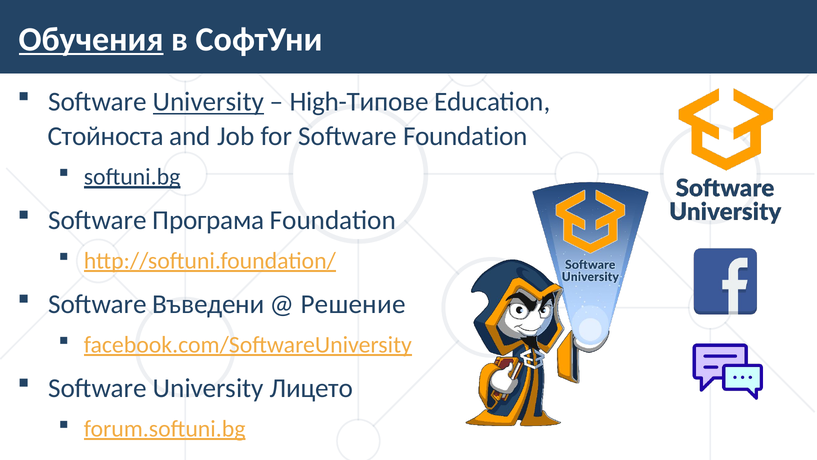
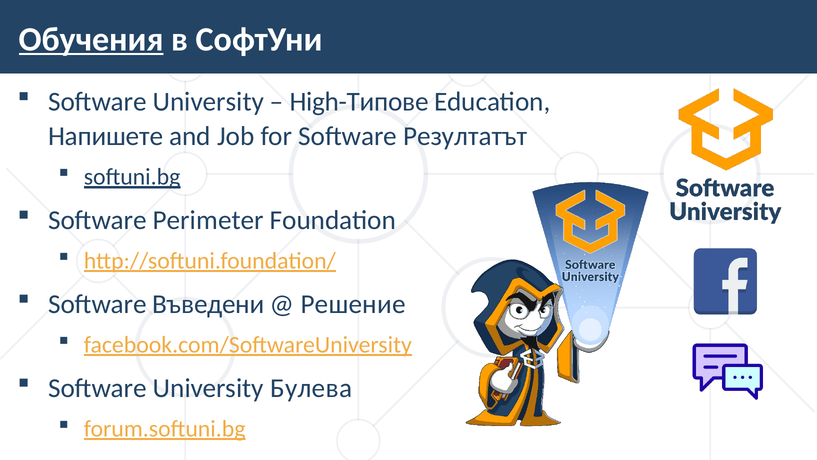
University underline: present -> none (208, 102)
Стойноста: Стойноста -> Напишете (106, 136)
Software Foundation: Foundation -> Резултатът (465, 136)
Програма: Програма -> Perimeter (208, 220)
Лицето: Лицето -> Булева (311, 388)
